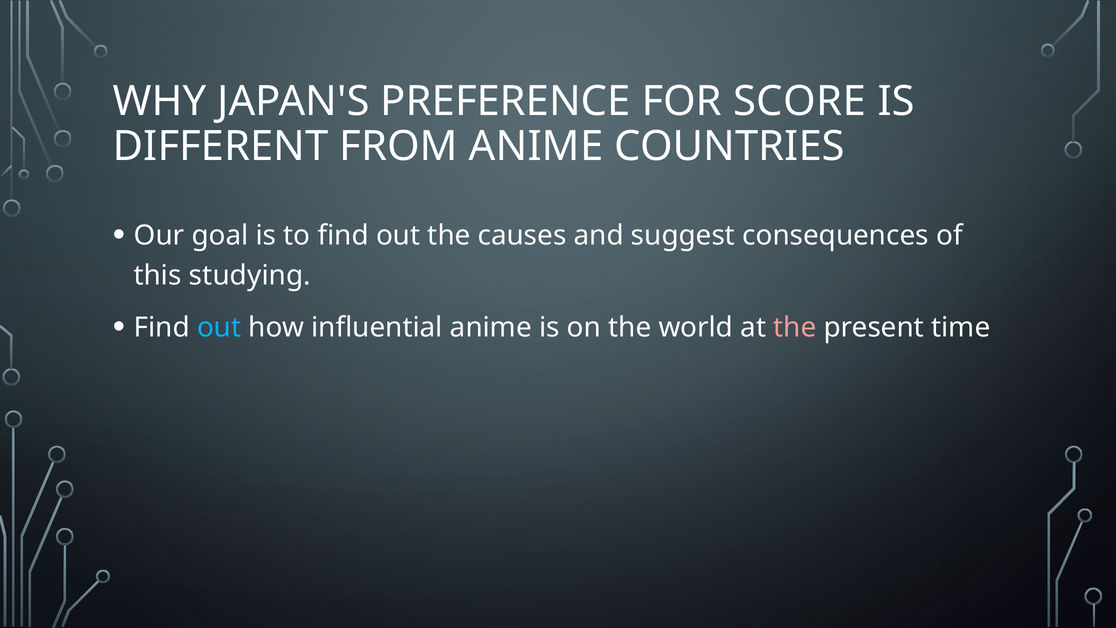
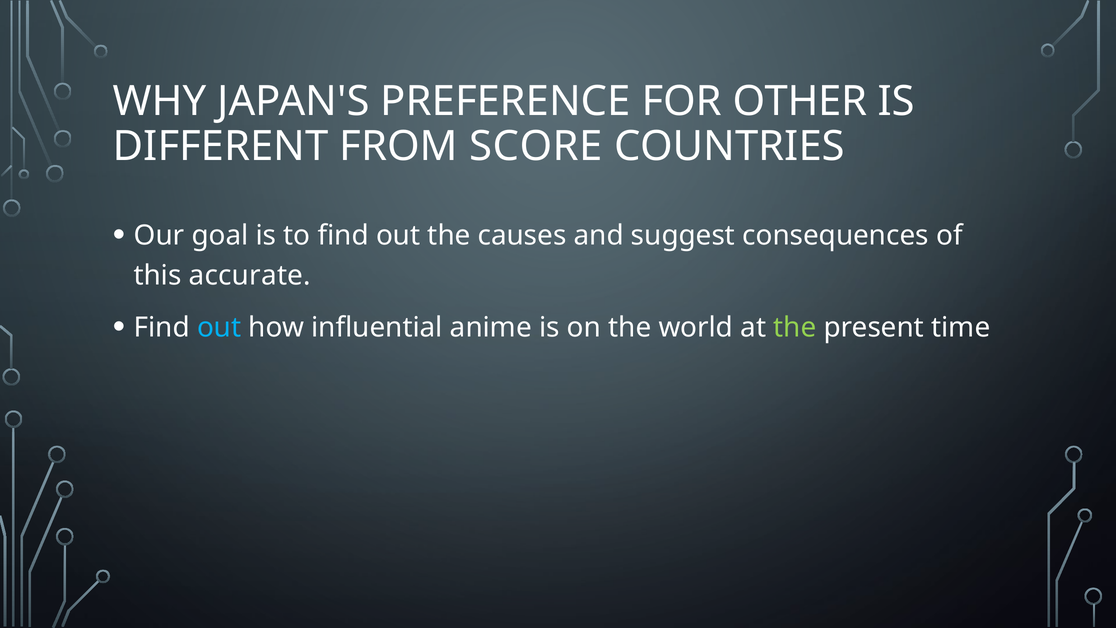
SCORE: SCORE -> OTHER (800, 101)
FROM ANIME: ANIME -> SCORE (536, 147)
studying: studying -> accurate (250, 276)
the colour: pink -> light green (795, 327)
